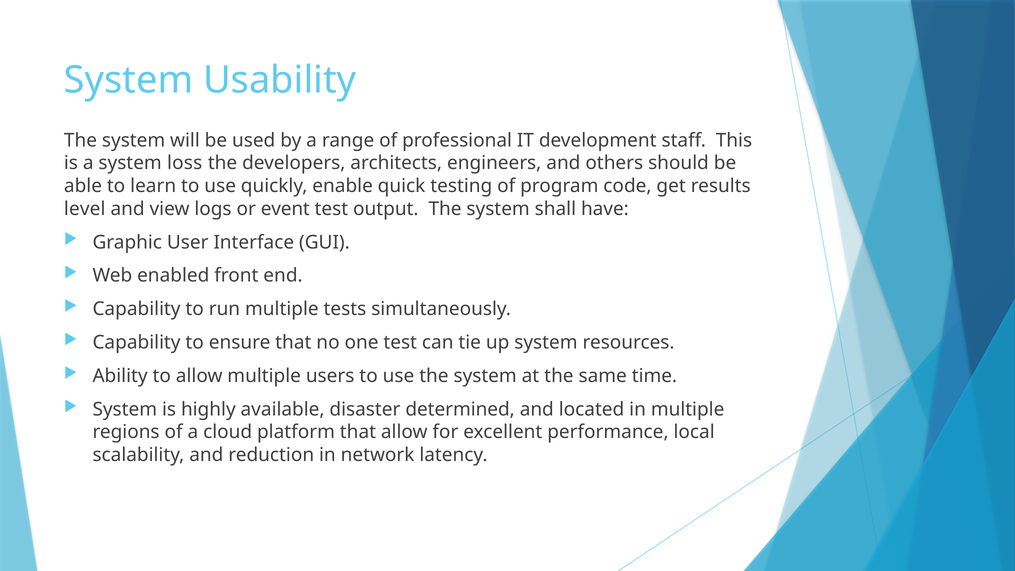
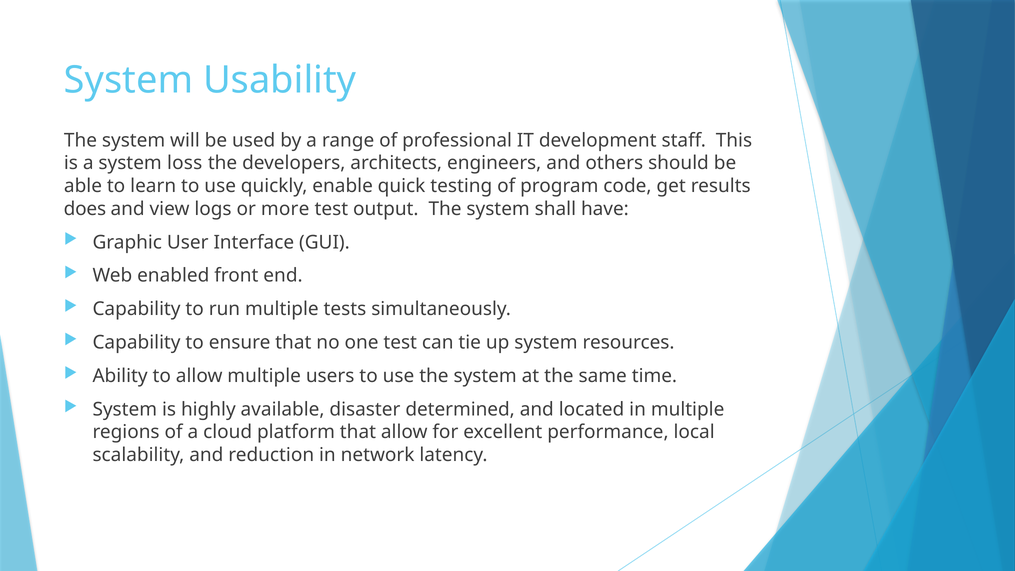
level: level -> does (85, 209)
event: event -> more (285, 209)
